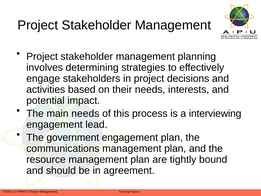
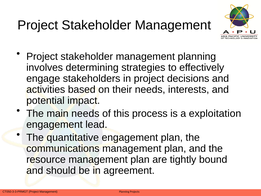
interviewing: interviewing -> exploitation (215, 113)
government: government -> quantitative (73, 137)
